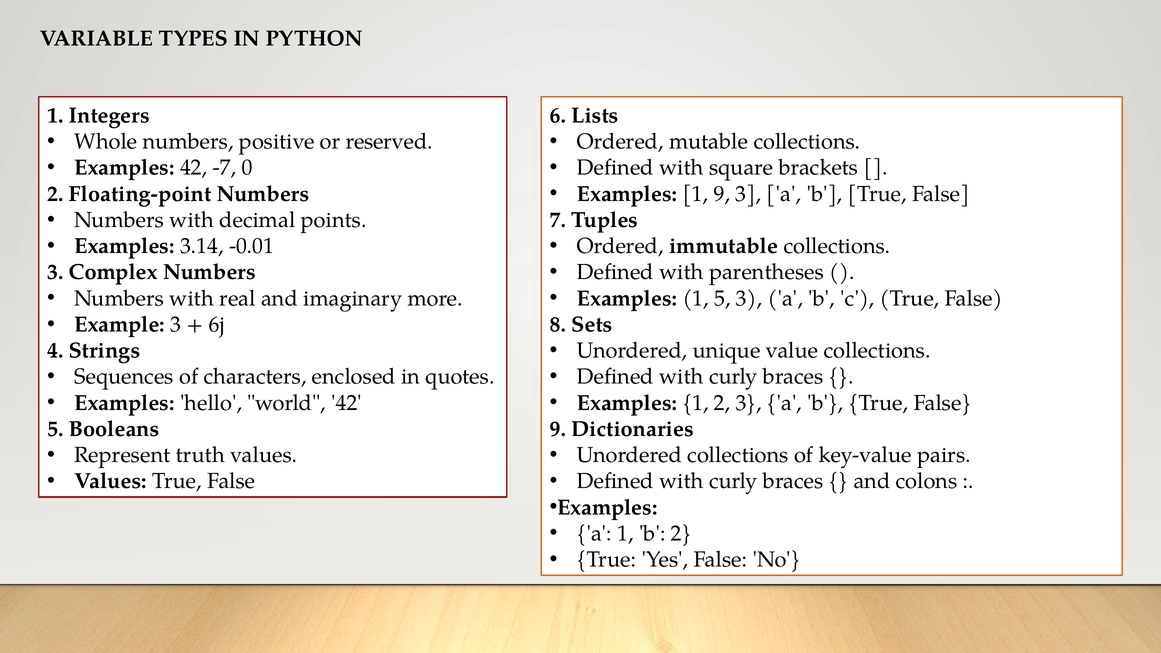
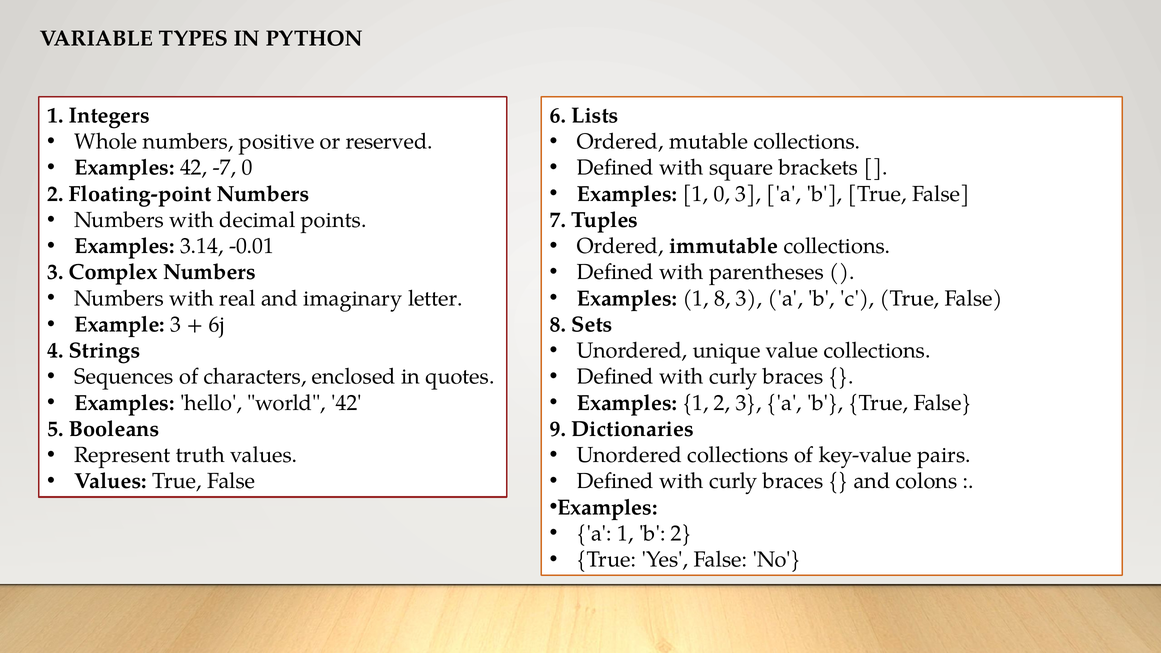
1 9: 9 -> 0 (722, 194)
more: more -> letter (435, 298)
1 5: 5 -> 8 (722, 298)
